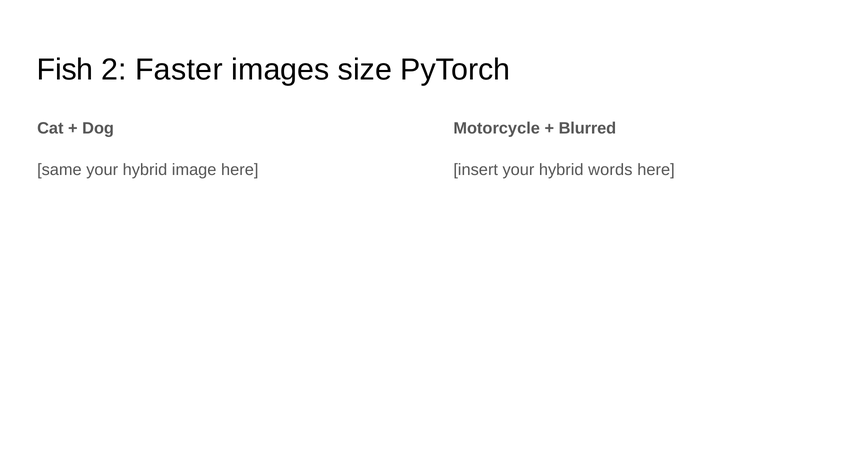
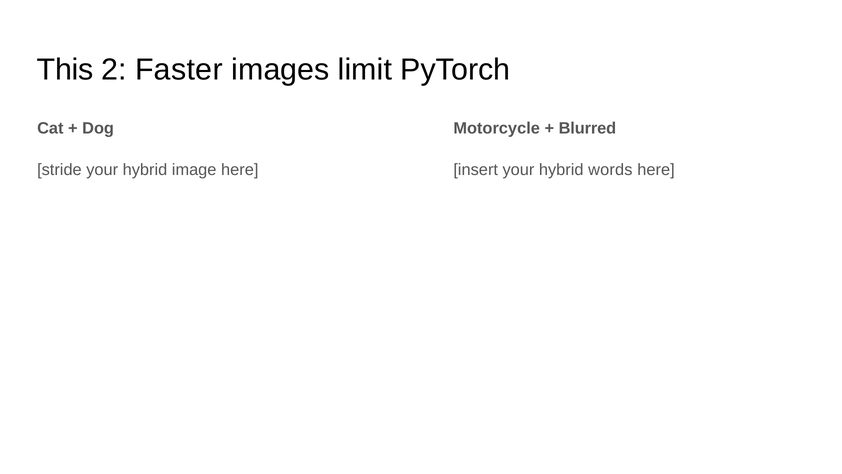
Fish: Fish -> This (65, 70)
size: size -> limit (365, 70)
same: same -> stride (59, 170)
